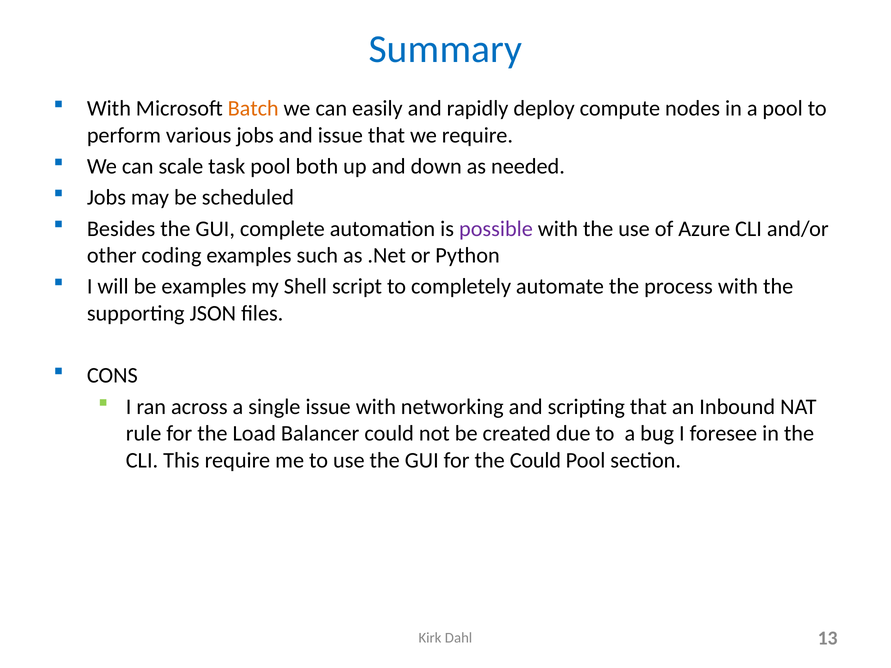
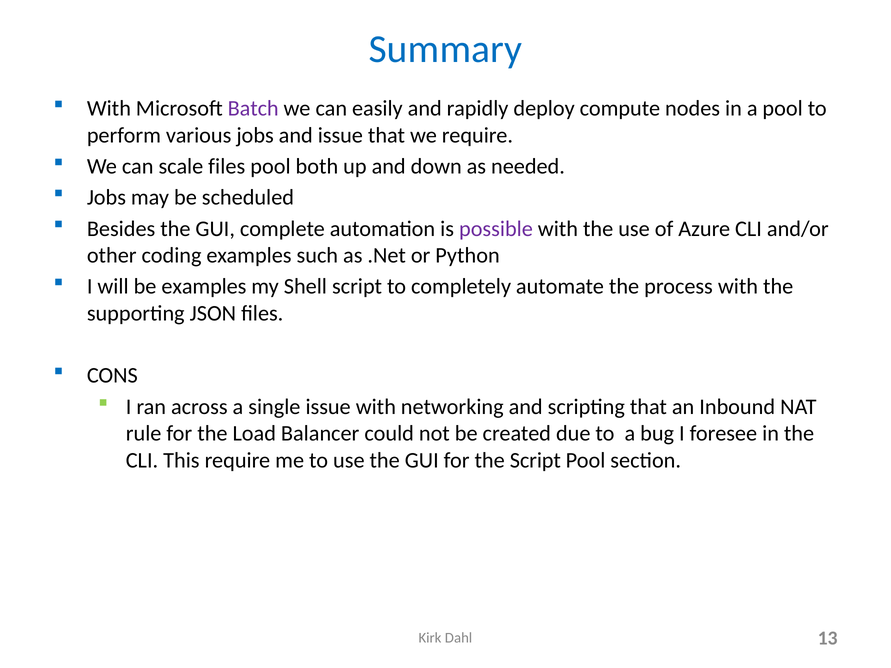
Batch colour: orange -> purple (253, 108)
scale task: task -> files (227, 166)
the Could: Could -> Script (535, 460)
